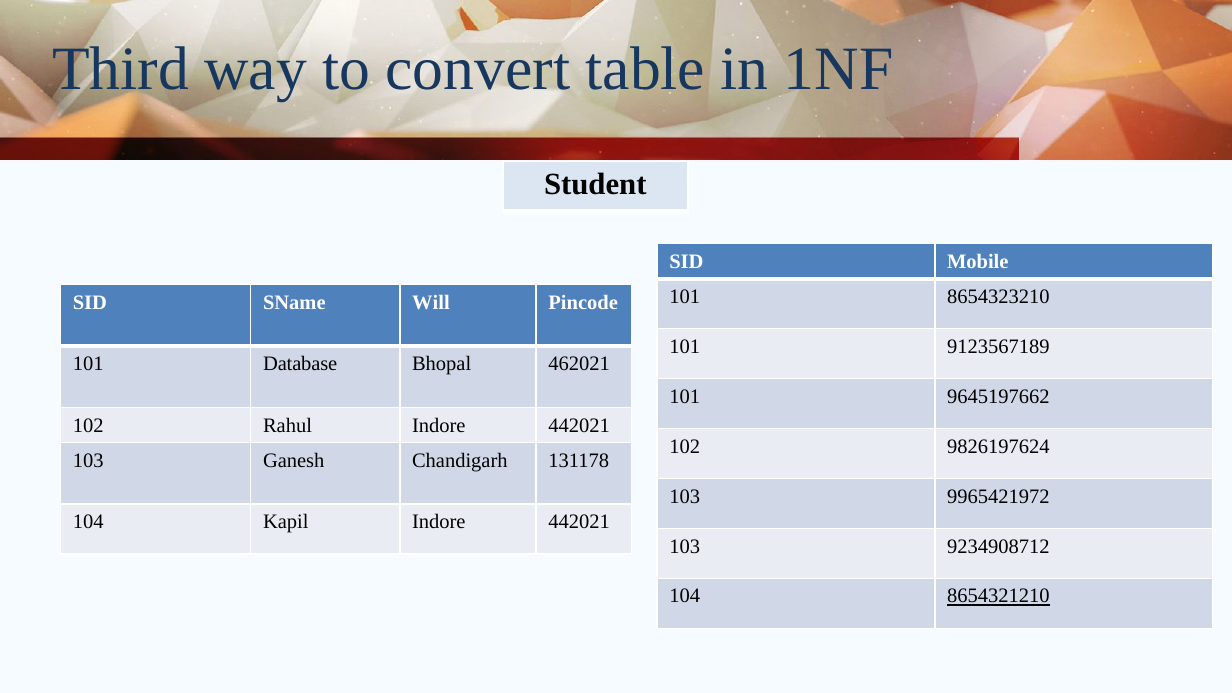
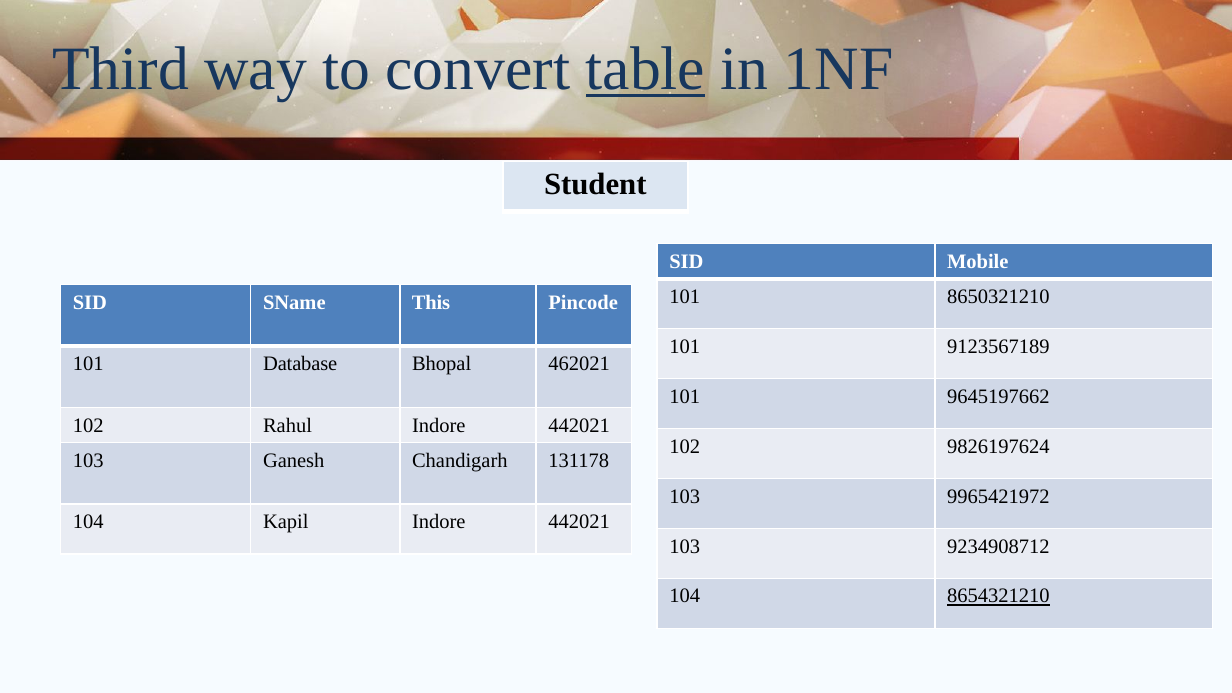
table underline: none -> present (645, 69)
8654323210: 8654323210 -> 8650321210 (998, 296)
Will: Will -> This (431, 302)
